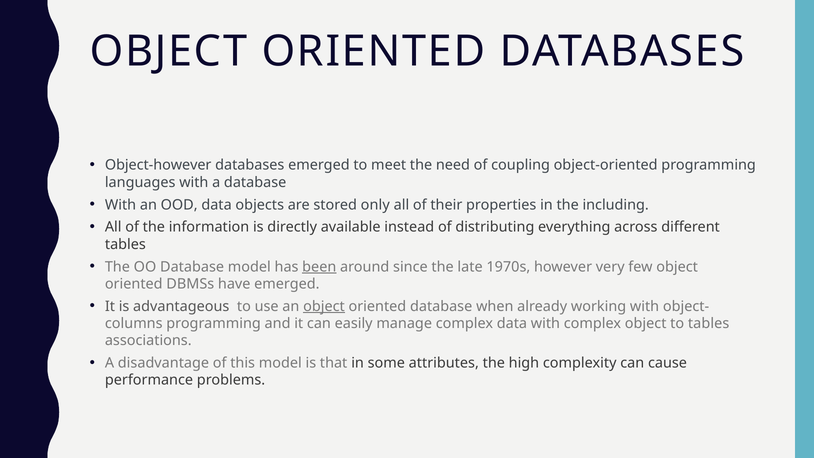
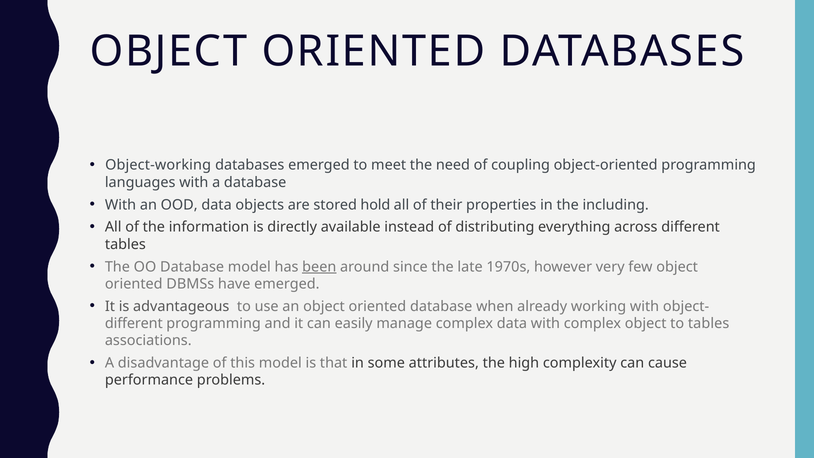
Object-however: Object-however -> Object-working (158, 165)
only: only -> hold (375, 205)
object underline: present -> none (324, 306)
columns: columns -> different (134, 323)
